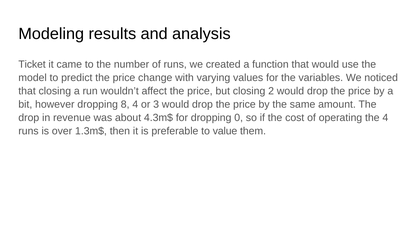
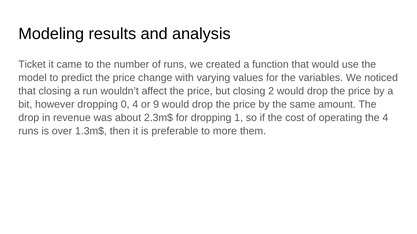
8: 8 -> 0 (125, 105)
3: 3 -> 9 (156, 105)
4.3m$: 4.3m$ -> 2.3m$ (158, 118)
0: 0 -> 1 (239, 118)
value: value -> more (225, 132)
